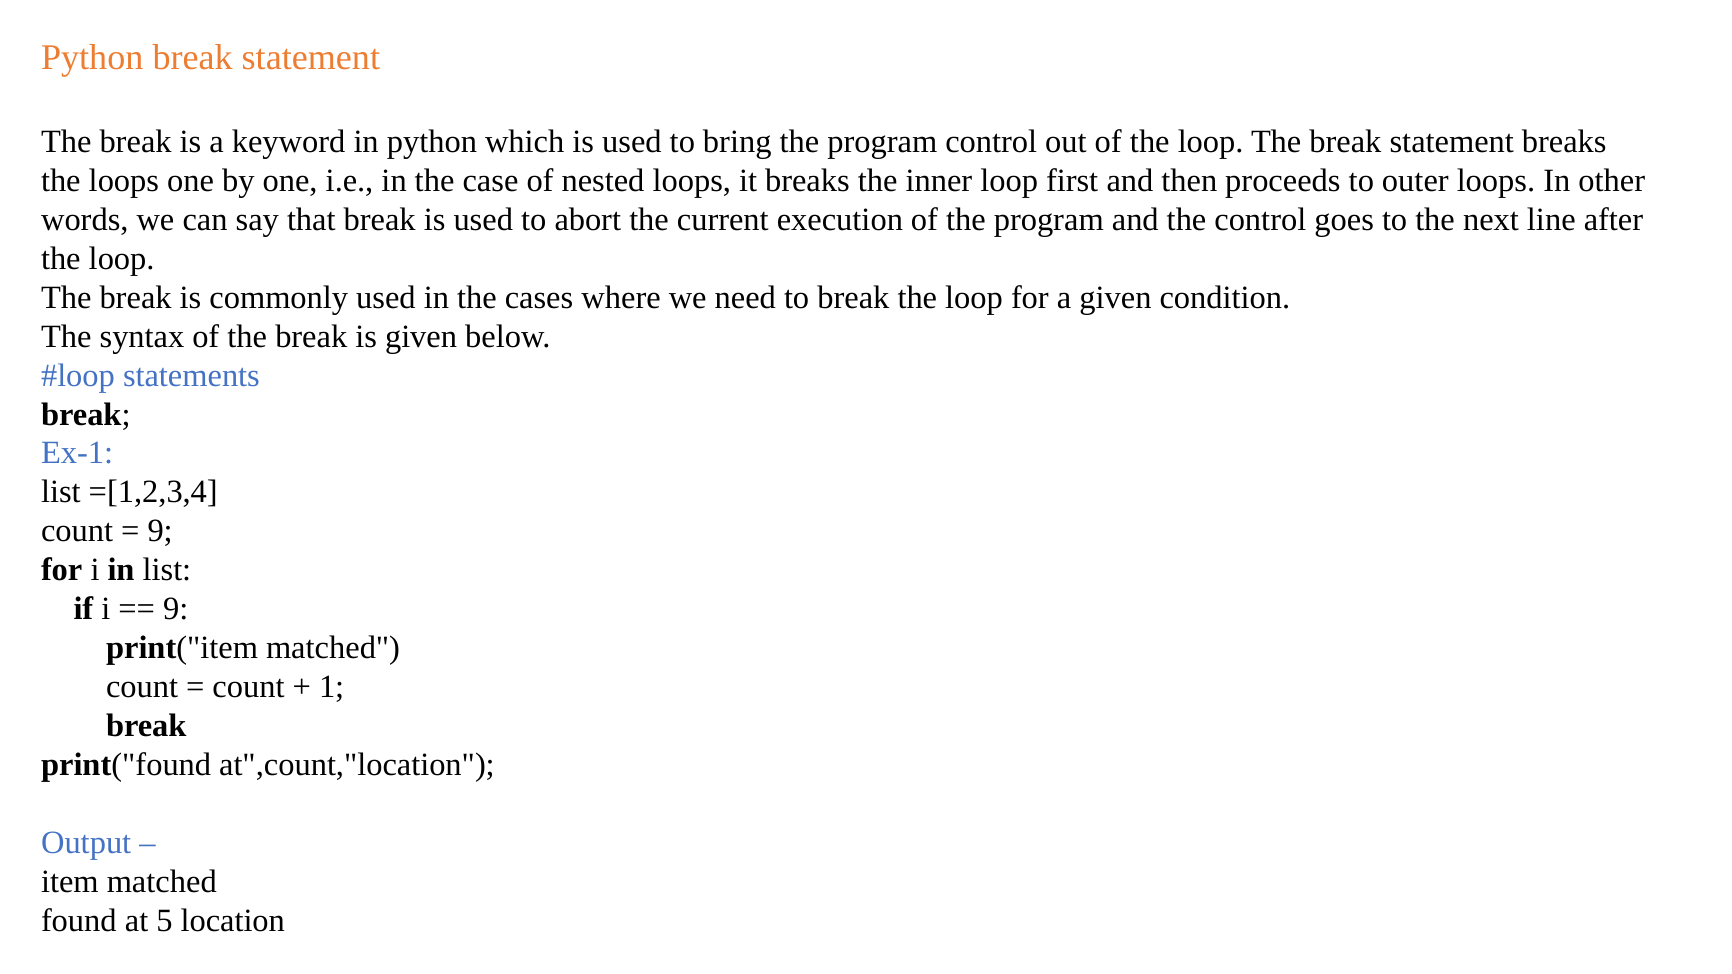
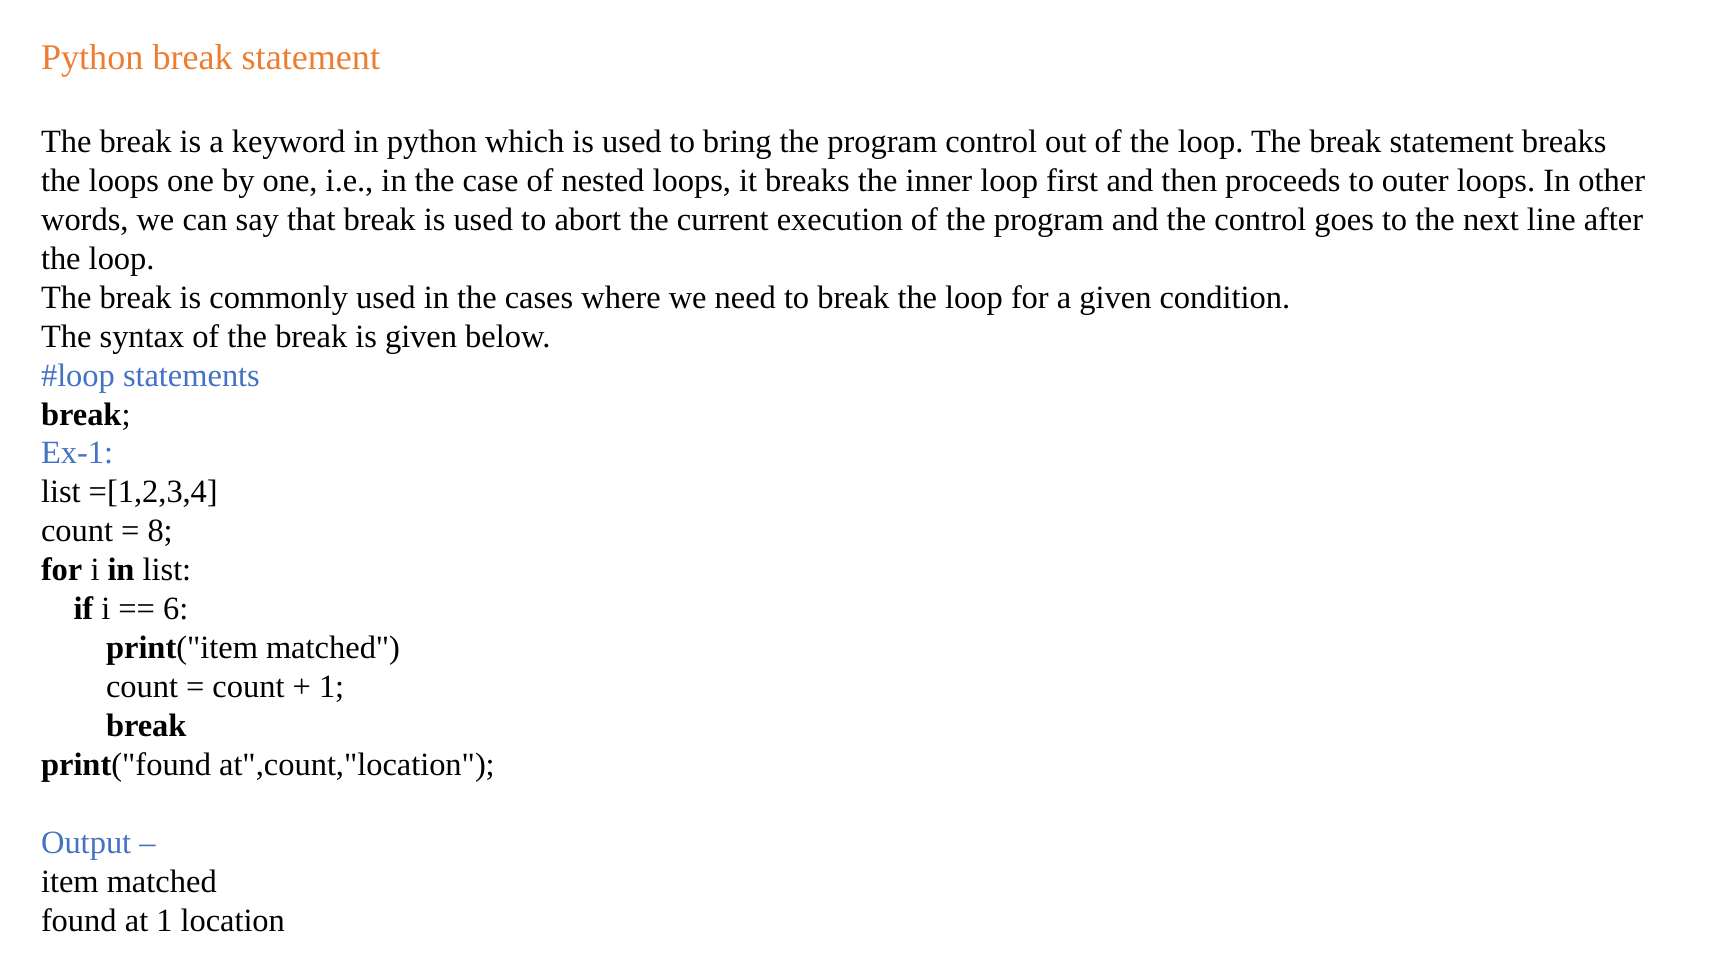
9: 9 -> 8 (160, 531)
9: 9 -> 6 (176, 609)
at 5: 5 -> 1 (164, 921)
